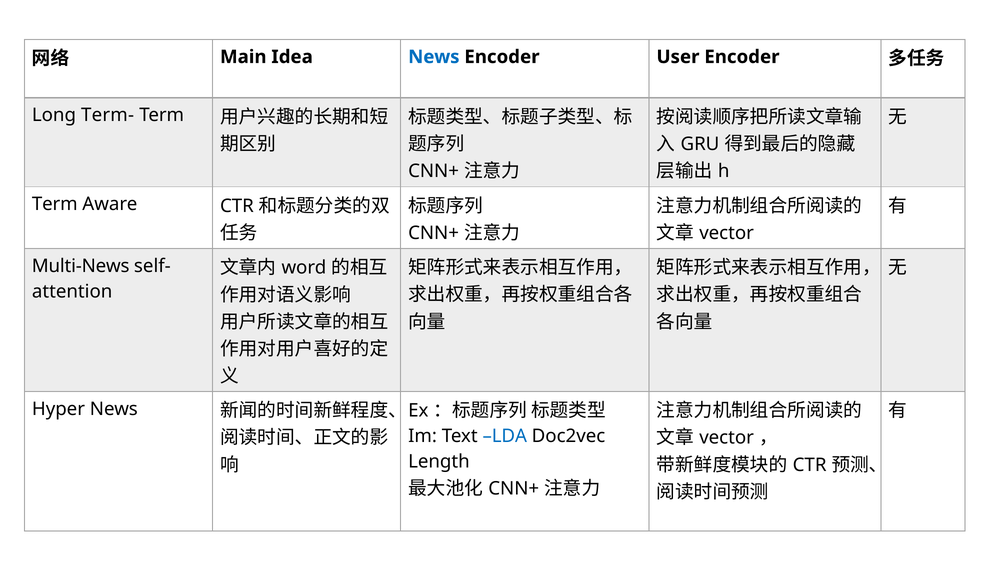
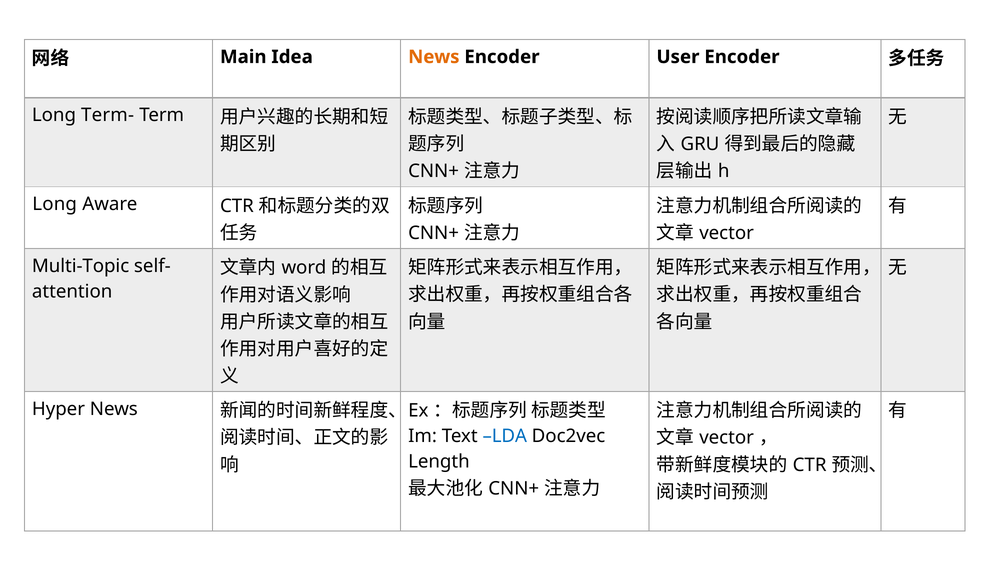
News colour: blue -> orange (434, 57)
Term: Term -> Long (55, 204)
Multi-News: Multi-News -> Multi-Topic (81, 266)
